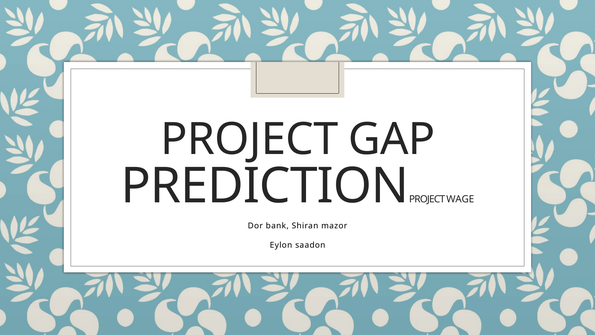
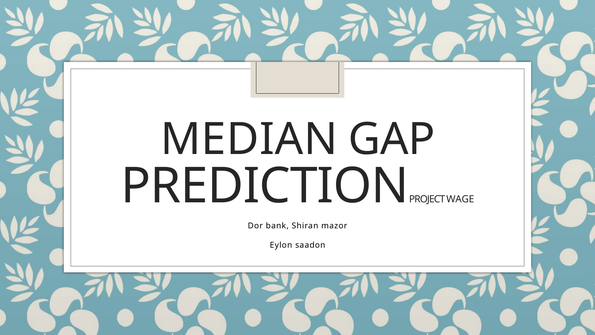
PROJECT: PROJECT -> MEDIAN (249, 139)
